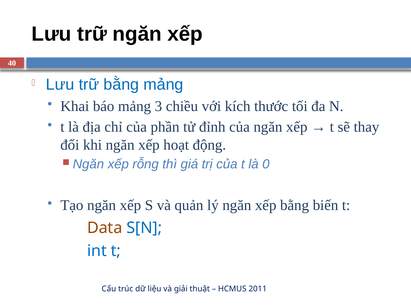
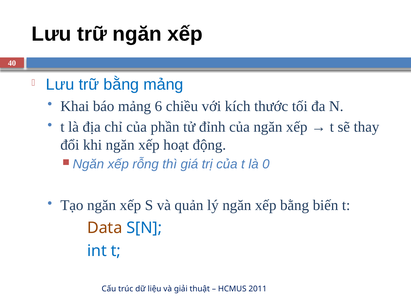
3: 3 -> 6 (158, 106)
